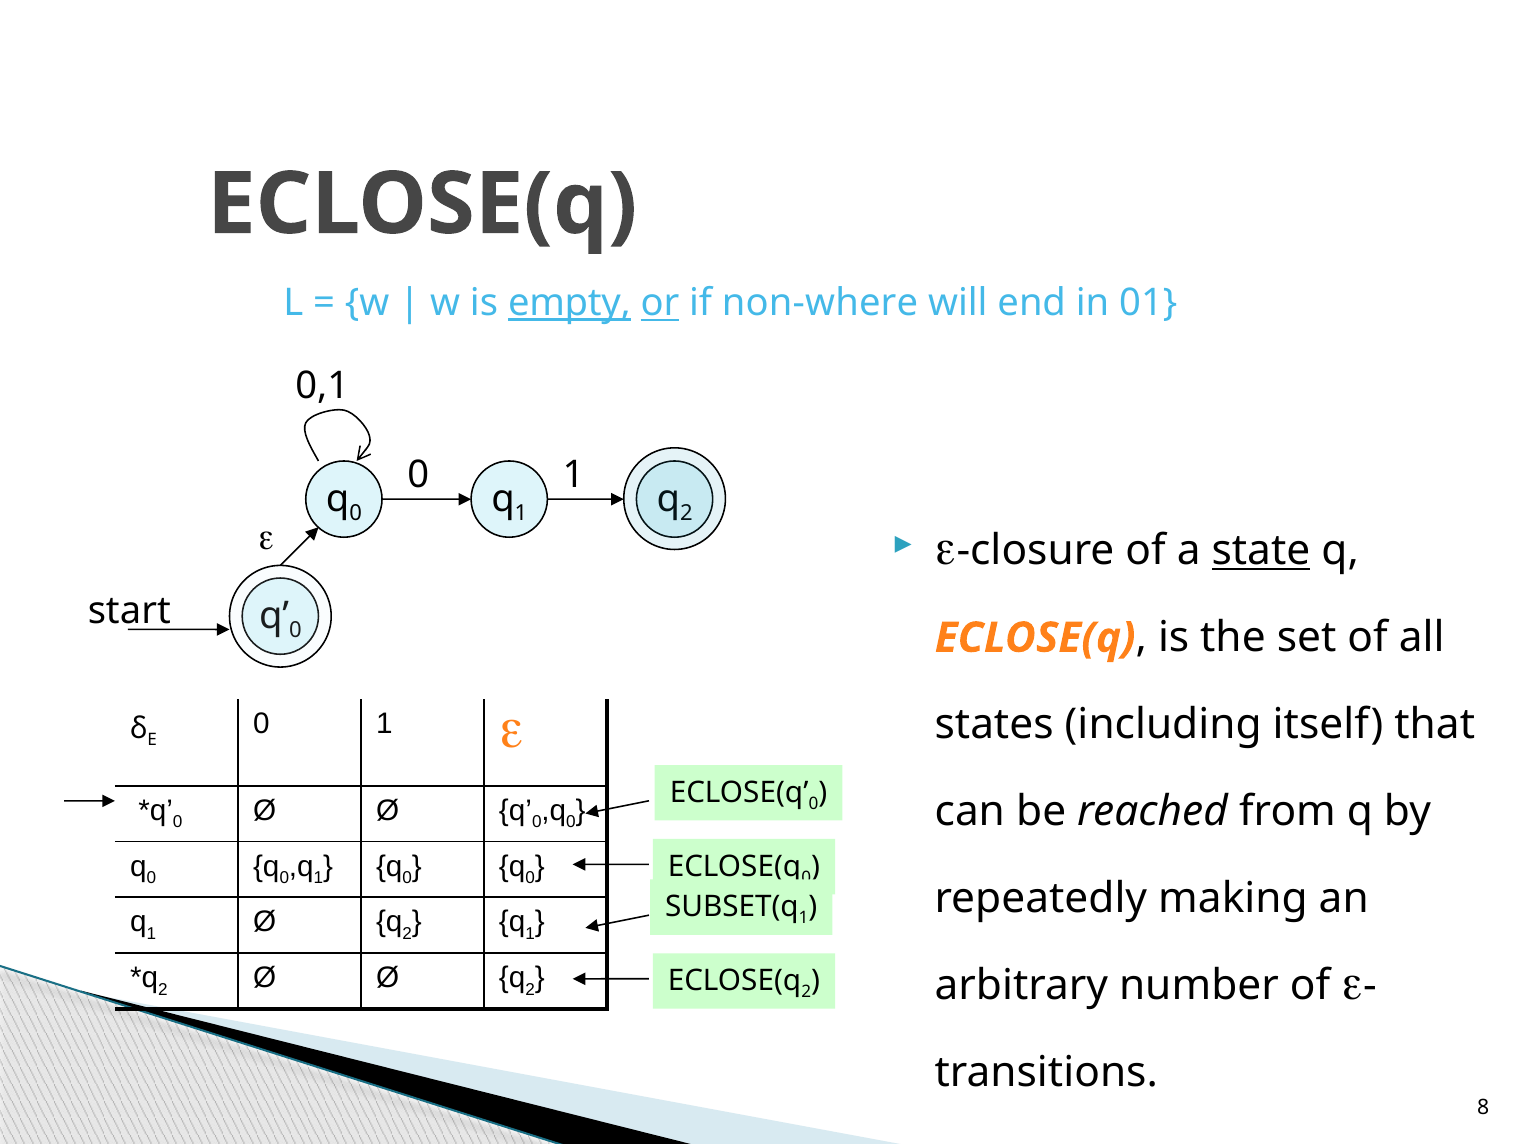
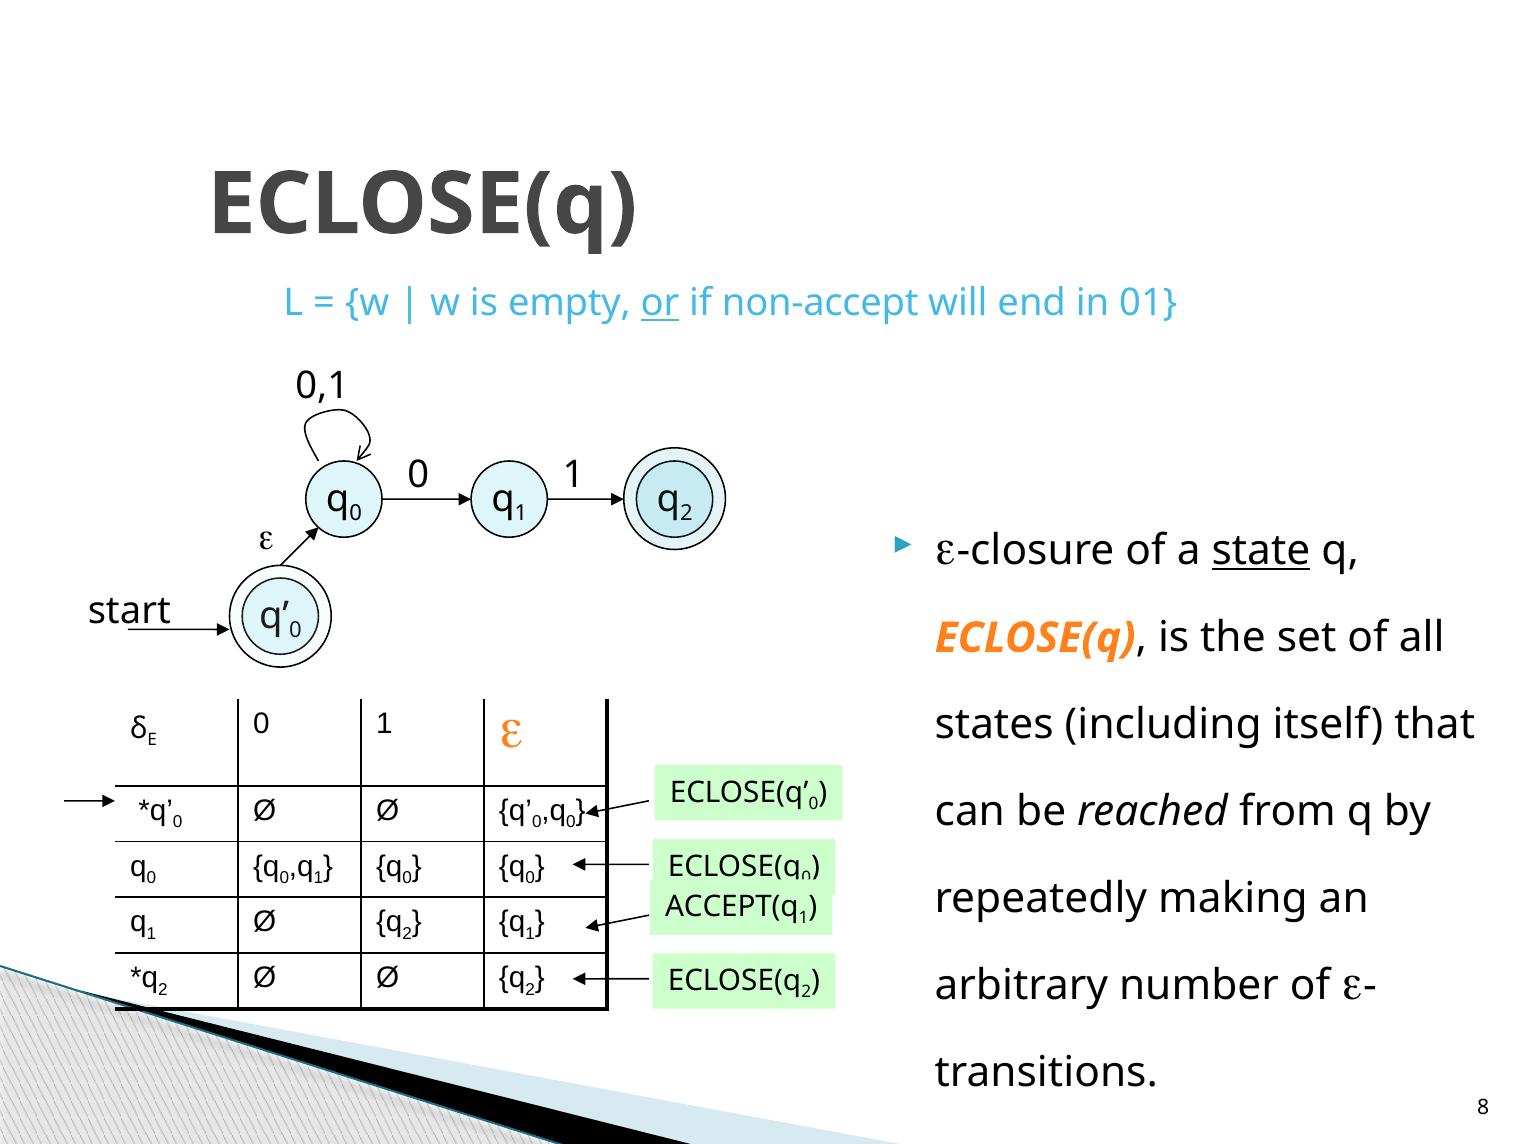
empty underline: present -> none (569, 303)
non-where: non-where -> non-accept (820, 303)
SUBSET(q: SUBSET(q -> ACCEPT(q (732, 907)
